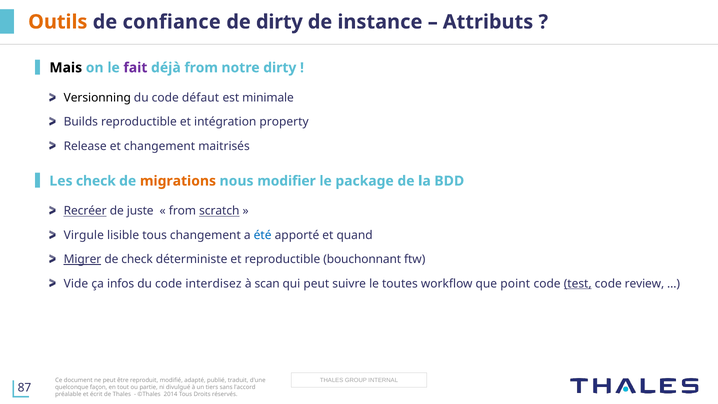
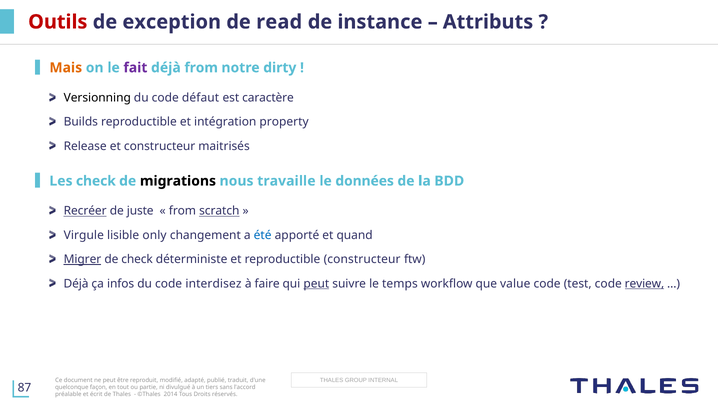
Outils colour: orange -> red (58, 22)
confiance: confiance -> exception (172, 22)
de dirty: dirty -> read (279, 22)
Mais colour: black -> orange (66, 68)
minimale: minimale -> caractère (268, 98)
et changement: changement -> constructeur (160, 146)
migrations colour: orange -> black (178, 181)
modifier: modifier -> travaille (286, 181)
package: package -> données (365, 181)
lisible tous: tous -> only (154, 235)
reproductible bouchonnant: bouchonnant -> constructeur (362, 259)
Vide: Vide -> Déjà (76, 284)
scan: scan -> faire (267, 284)
peut underline: none -> present (316, 284)
toutes: toutes -> temps (400, 284)
point: point -> value (515, 284)
test underline: present -> none (578, 284)
review underline: none -> present (644, 284)
